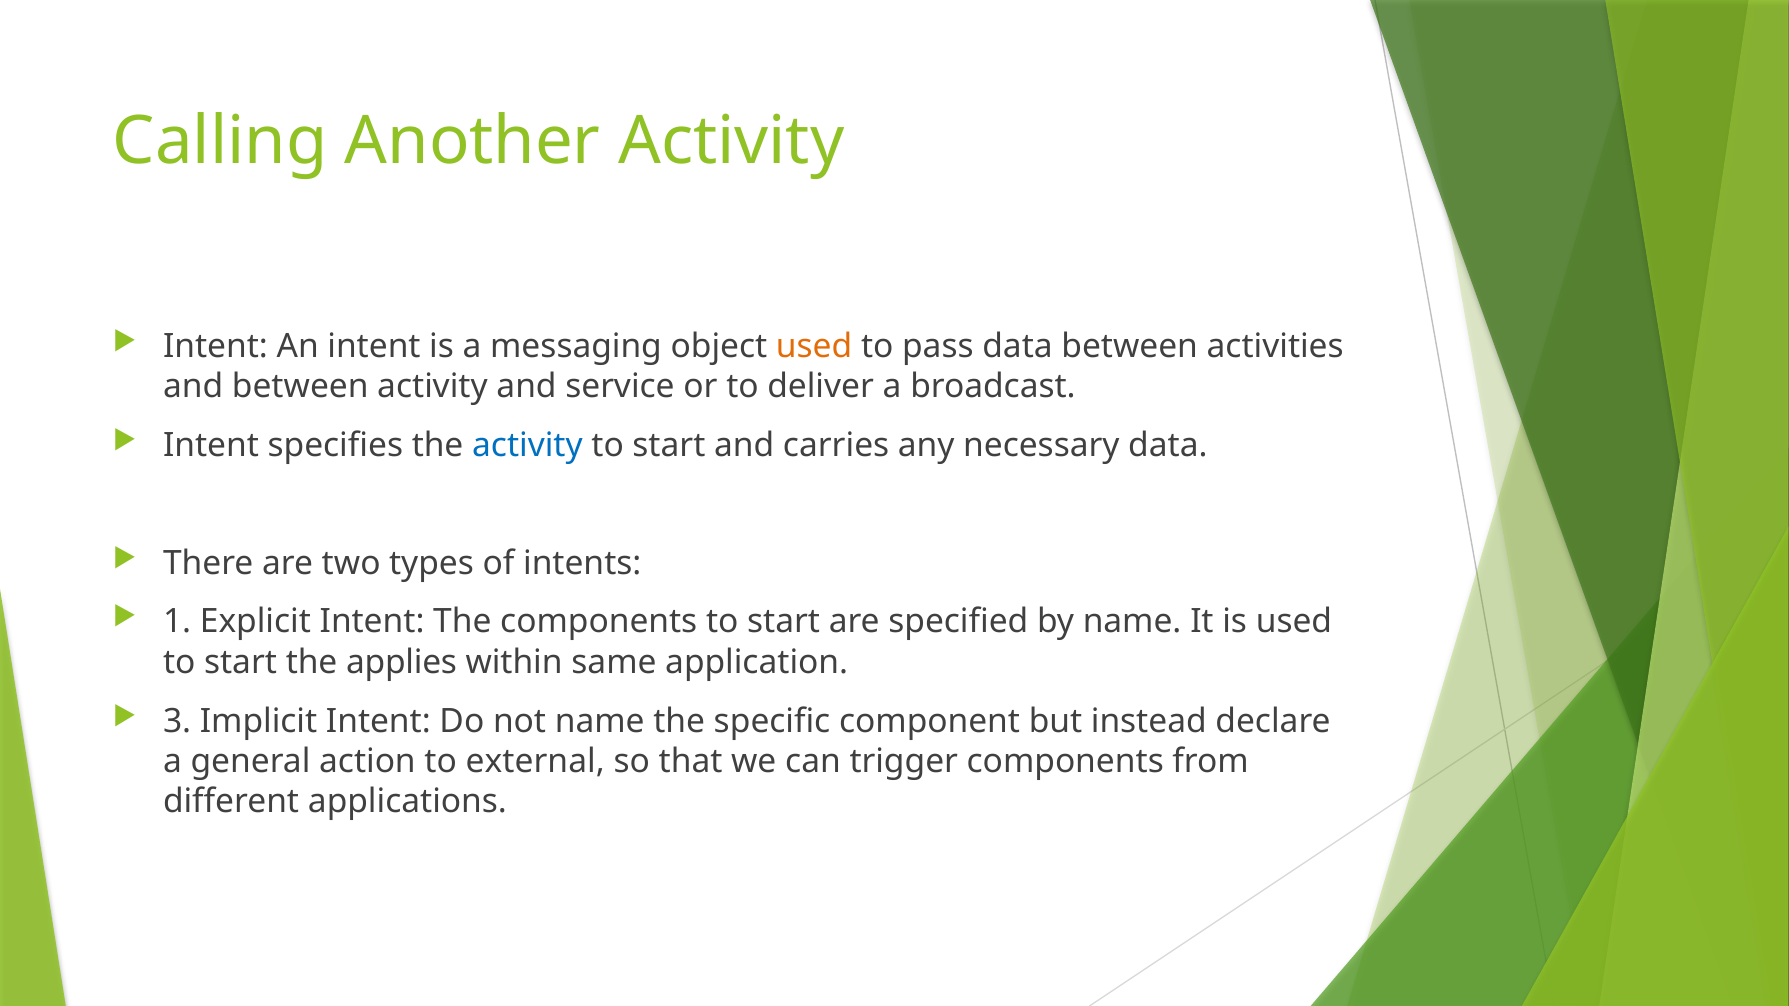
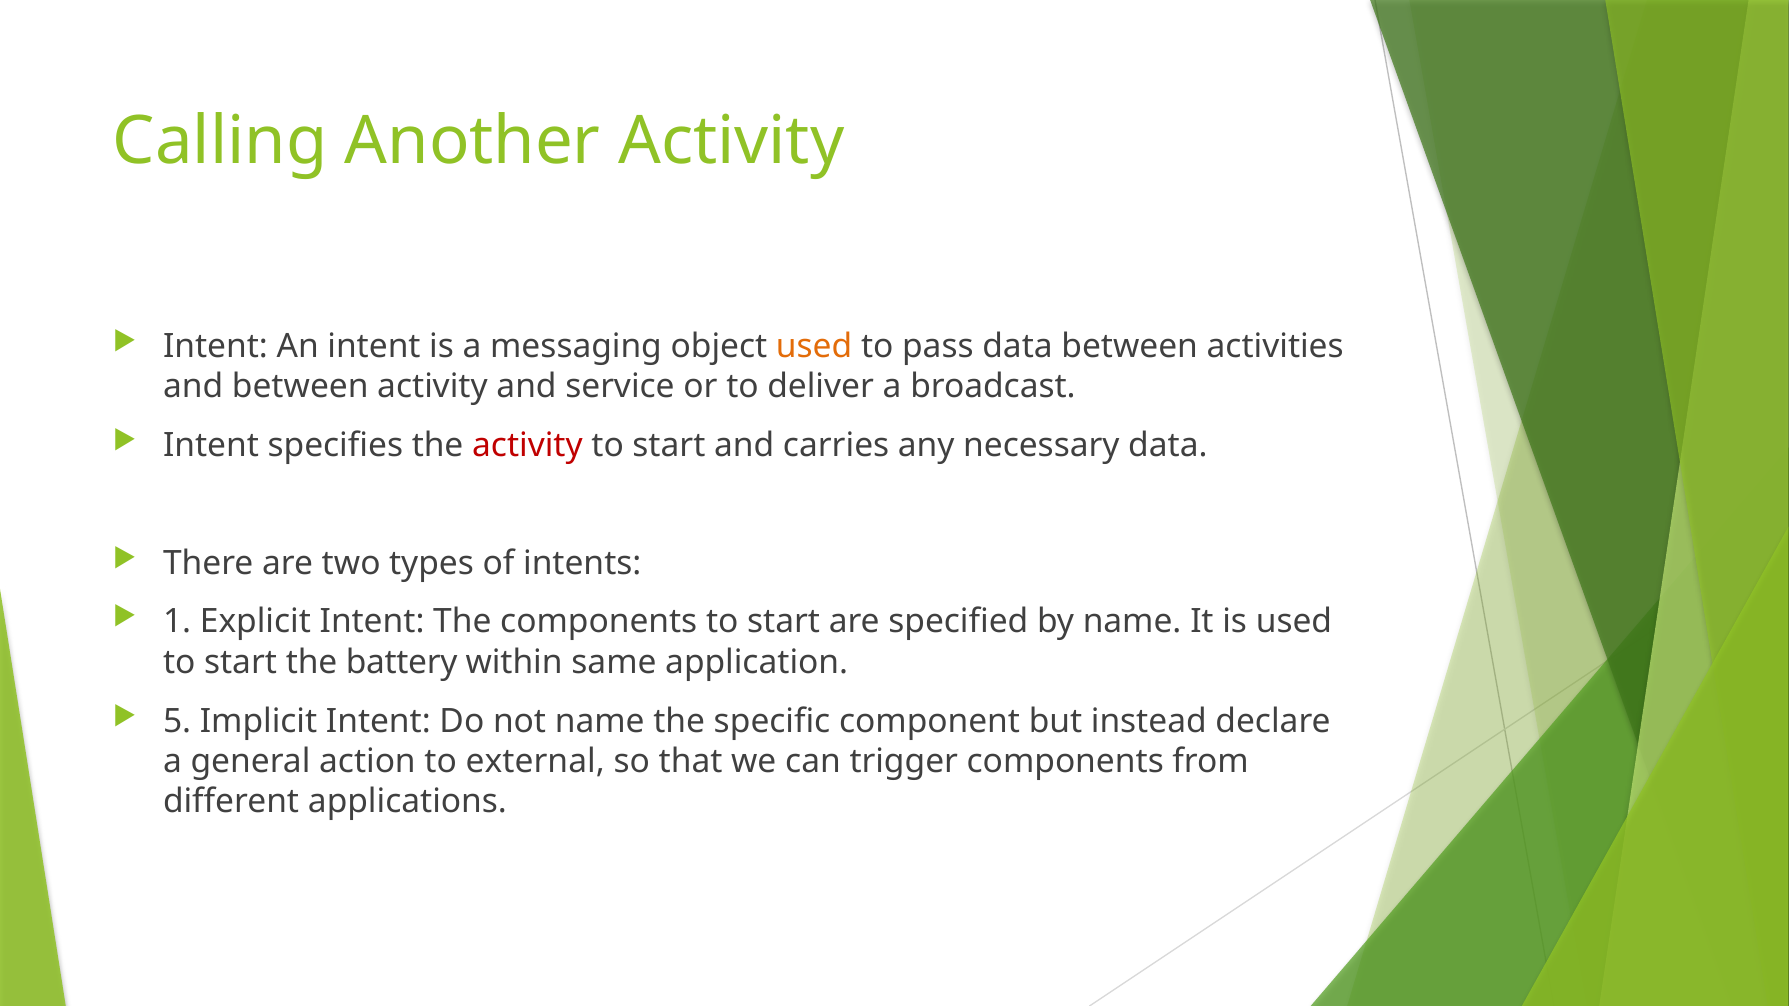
activity colour: blue -> red (527, 445)
applies: applies -> battery (402, 662)
3: 3 -> 5 (177, 721)
